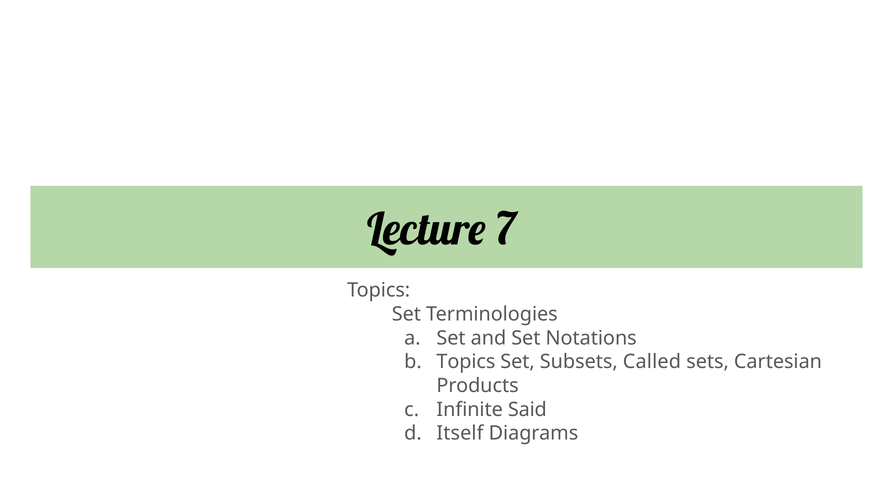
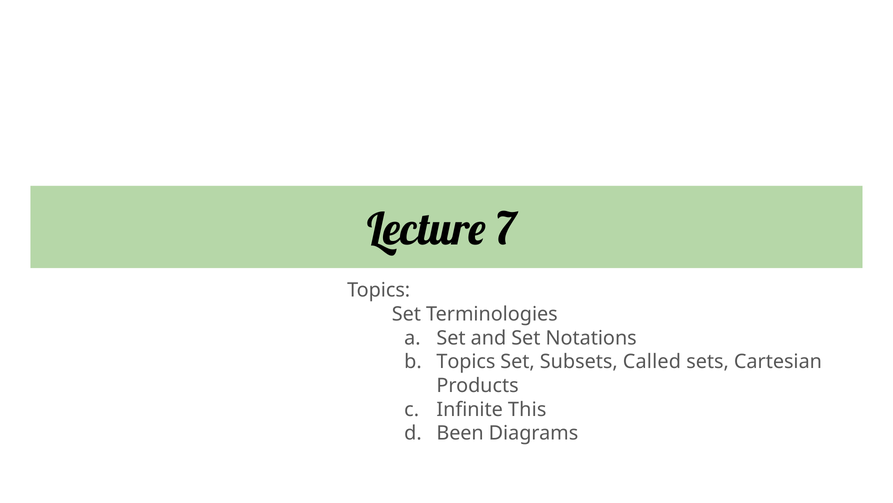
Said: Said -> This (527, 409)
Itself: Itself -> Been (460, 433)
